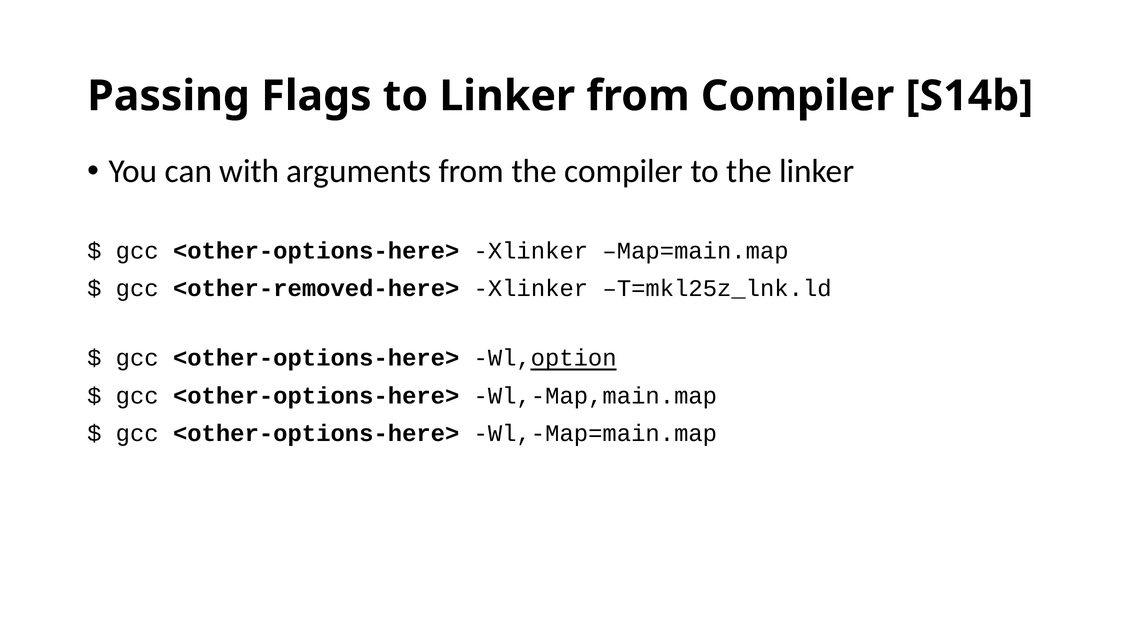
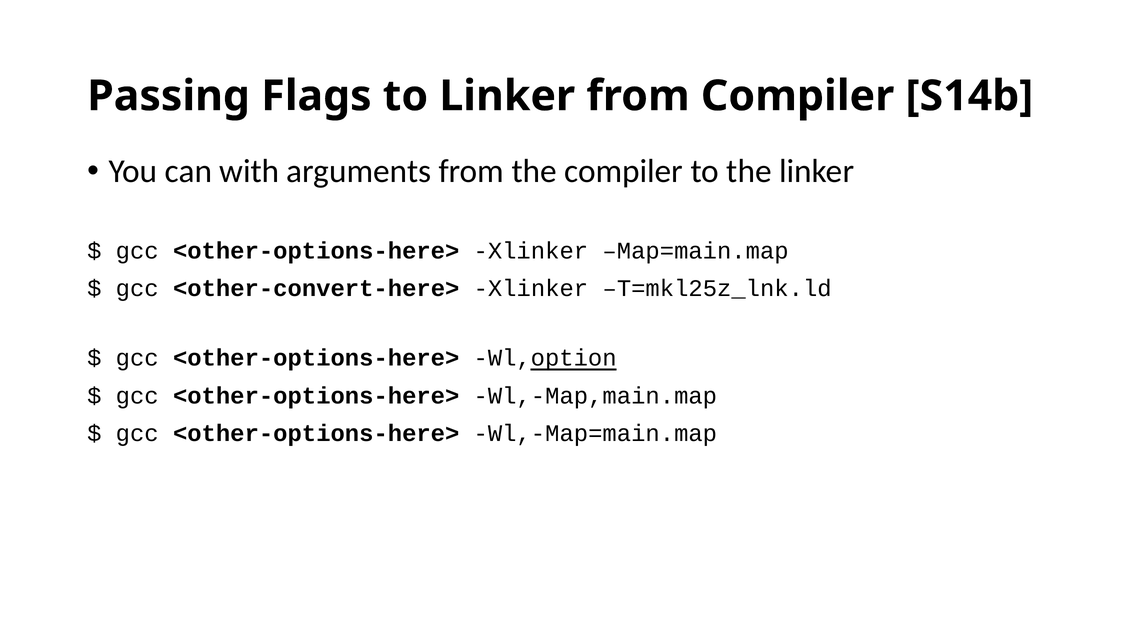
<other-removed-here>: <other-removed-here> -> <other-convert-here> (316, 289)
